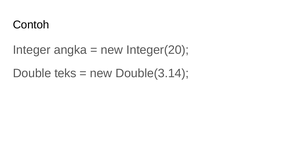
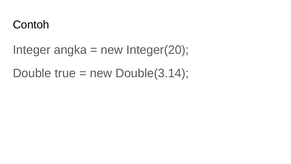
teks: teks -> true (65, 73)
